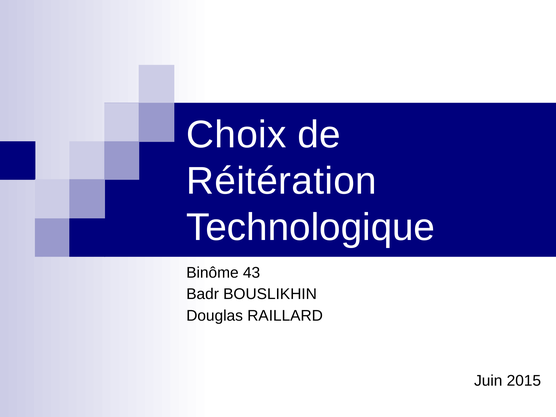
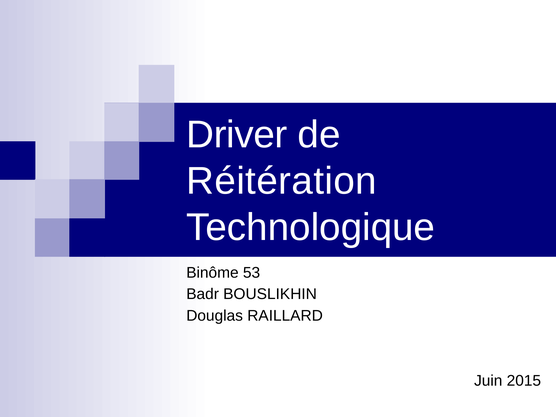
Choix: Choix -> Driver (237, 135)
43: 43 -> 53 (252, 273)
